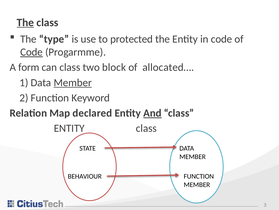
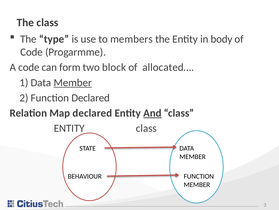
The underline: present -> none (25, 22)
protected: protected -> members (131, 39)
in code: code -> body (222, 39)
Code underline: present -> none (32, 52)
A form: form -> code (29, 67)
can class: class -> form (70, 67)
Function Keyword: Keyword -> Declared (91, 98)
